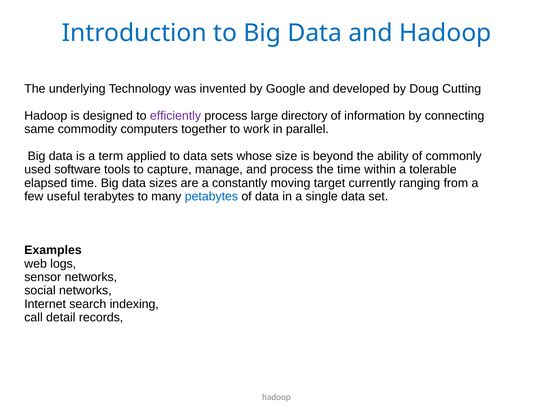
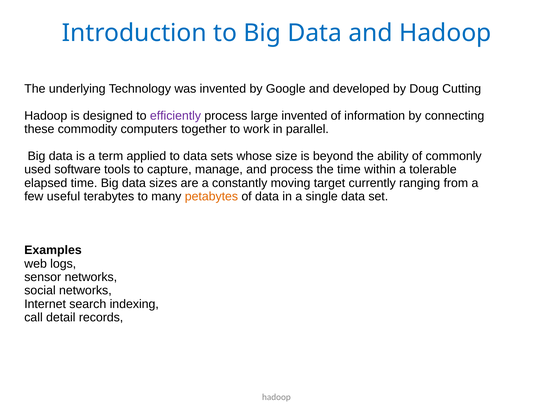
large directory: directory -> invented (304, 116)
same: same -> these (39, 129)
petabytes colour: blue -> orange (211, 197)
